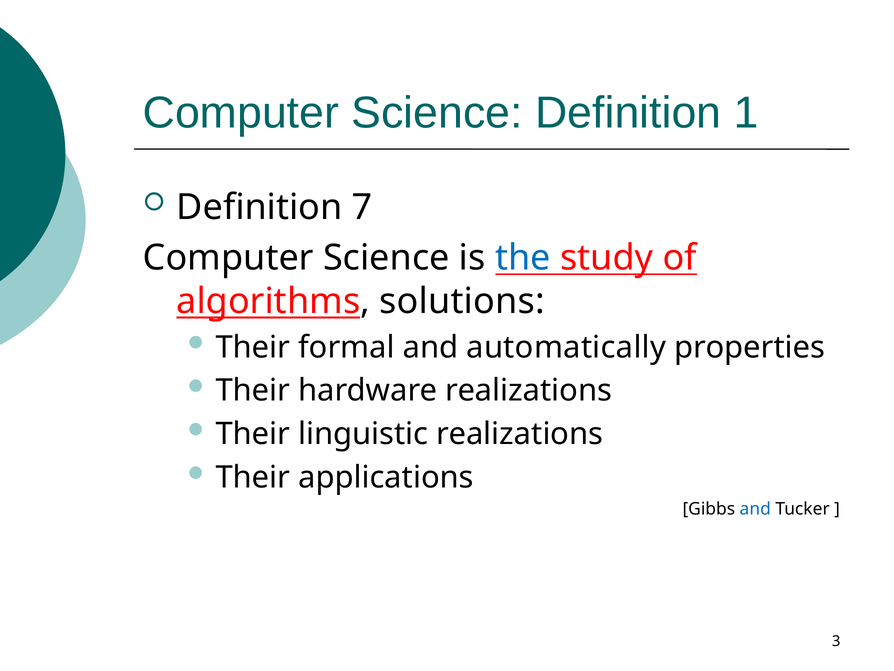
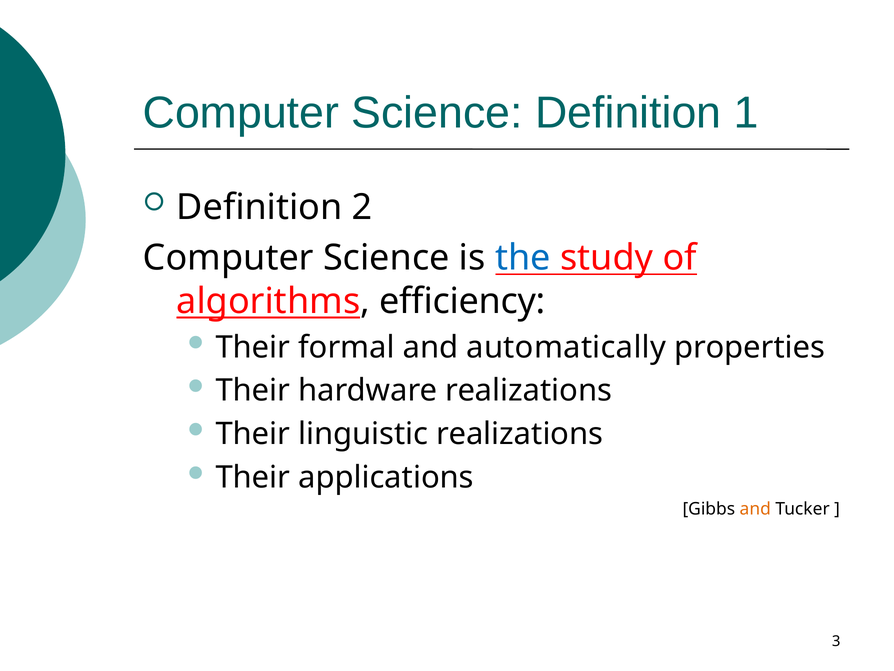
7: 7 -> 2 (362, 207)
solutions: solutions -> efficiency (462, 301)
and colour: blue -> orange (755, 509)
